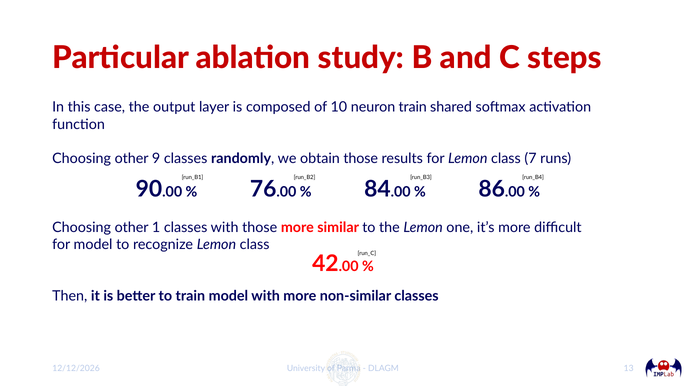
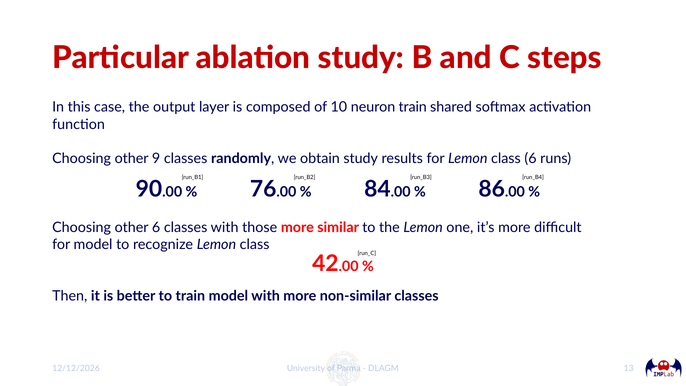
obtain those: those -> study (361, 159)
class 7: 7 -> 6 (531, 159)
other 1: 1 -> 6 (156, 227)
